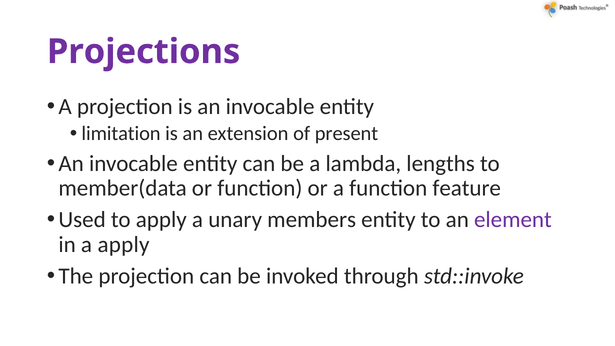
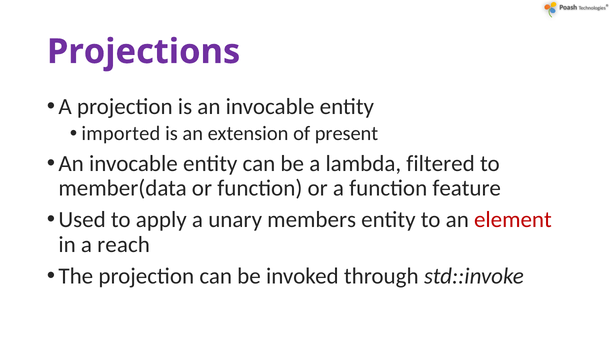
limitation: limitation -> imported (121, 133)
lengths: lengths -> filtered (441, 163)
element colour: purple -> red (513, 220)
a apply: apply -> reach (124, 245)
